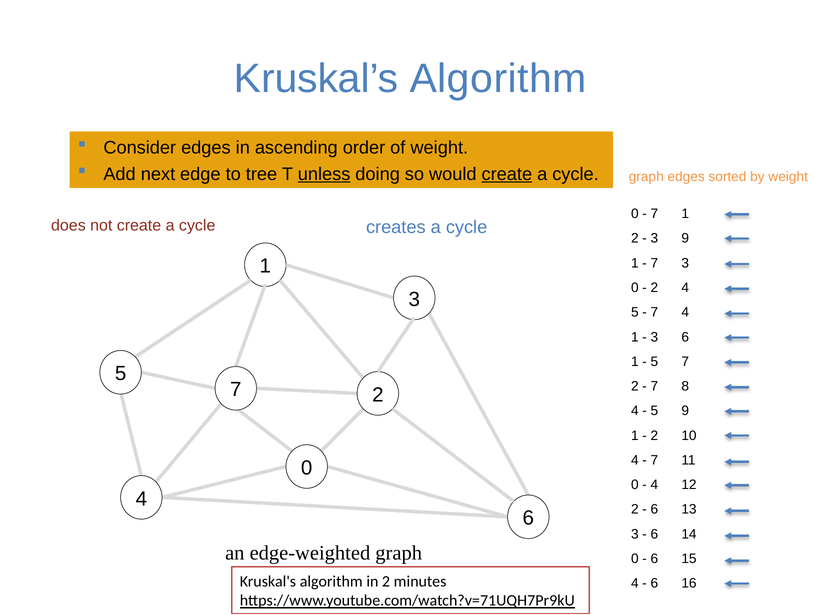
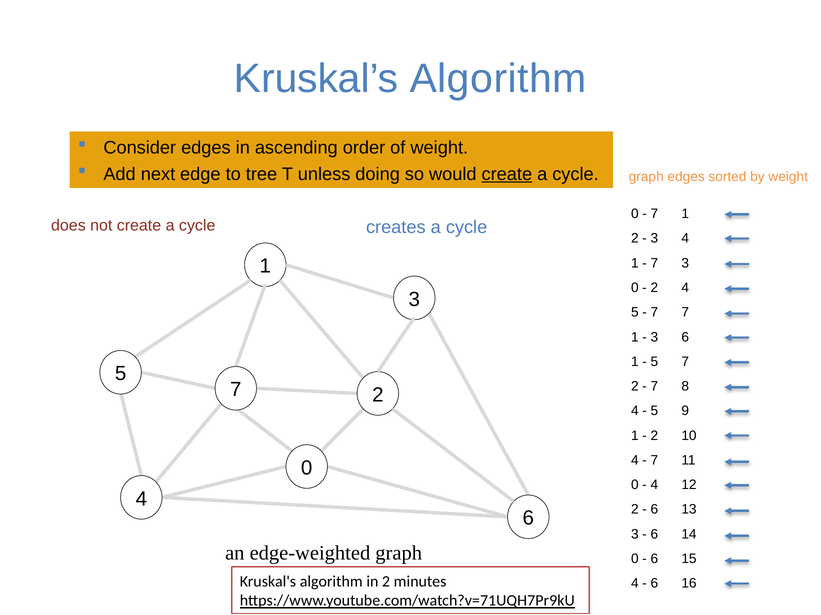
unless underline: present -> none (324, 175)
9: 9 -> 4 (685, 239)
7 4: 4 -> 7 (685, 313)
